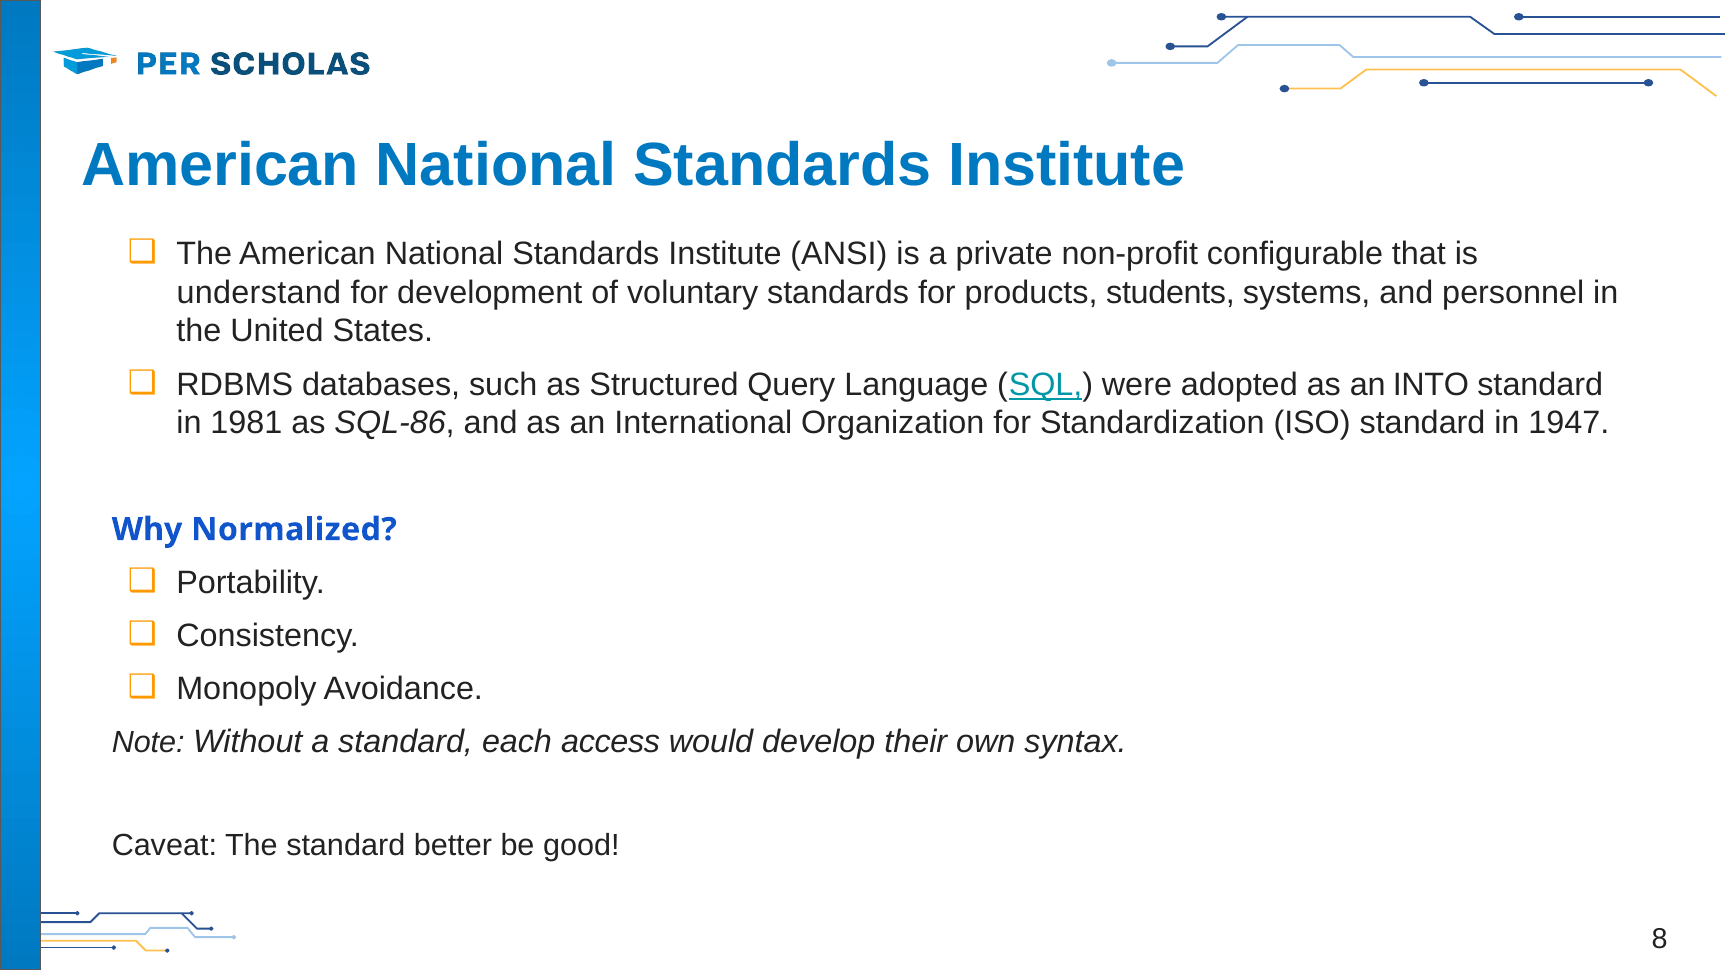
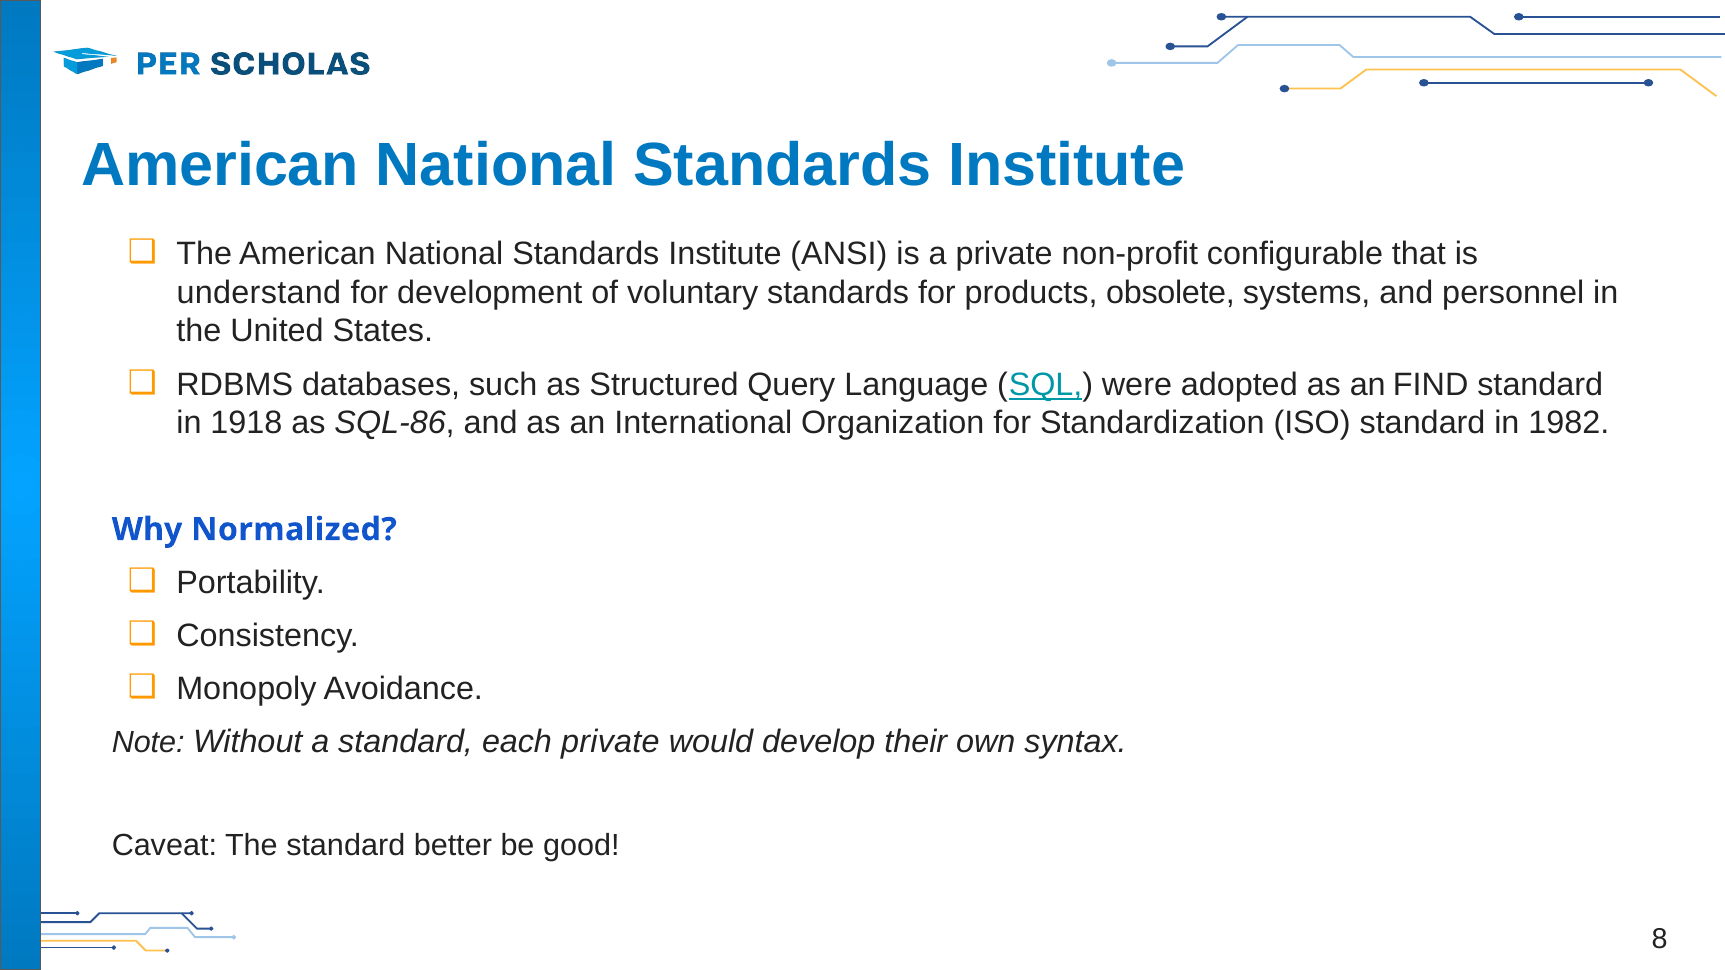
students: students -> obsolete (1171, 293)
INTO: INTO -> FIND (1431, 385)
1981: 1981 -> 1918 (246, 423)
1947: 1947 -> 1982 (1569, 423)
each access: access -> private (610, 742)
